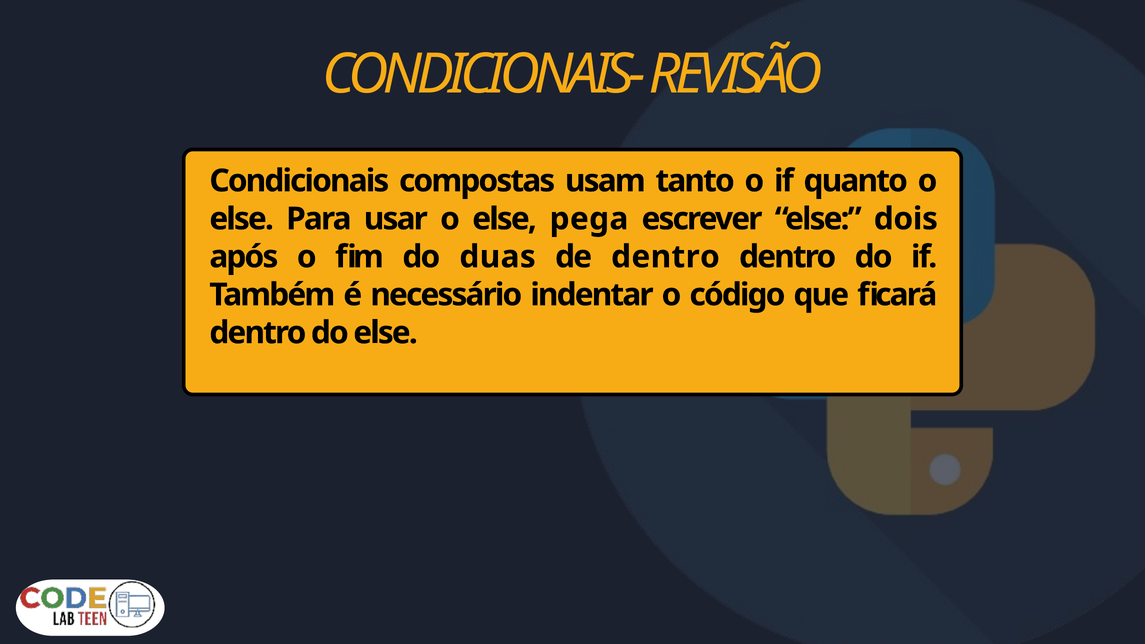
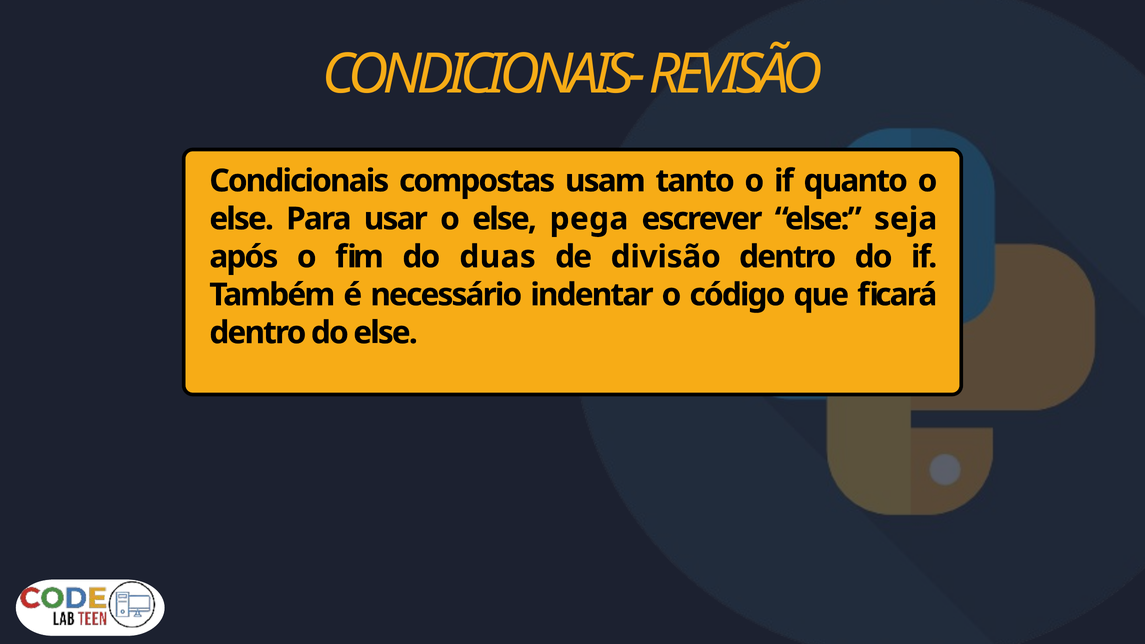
dois: dois -> seja (906, 219)
de dentro: dentro -> divisão (666, 257)
